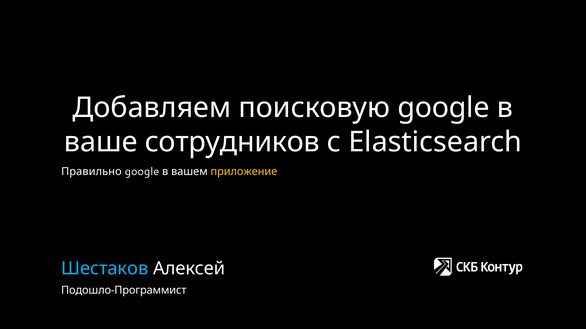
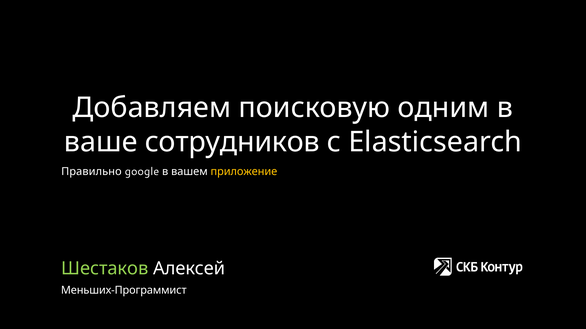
поисковую google: google -> одним (443, 108)
Шестаков colour: light blue -> light green (105, 269)
Подошло-Программист: Подошло-Программист -> Меньших-Программист (124, 291)
